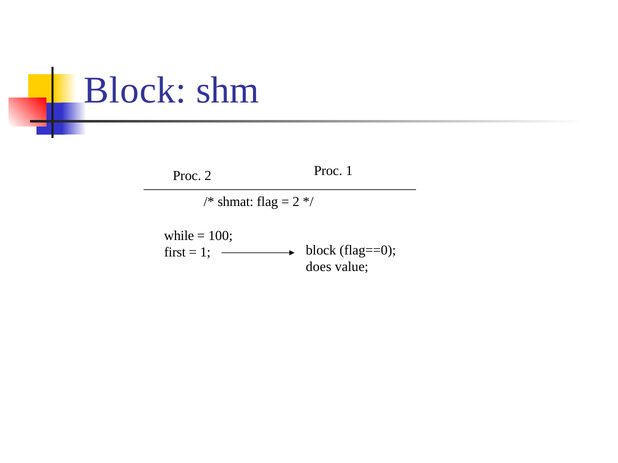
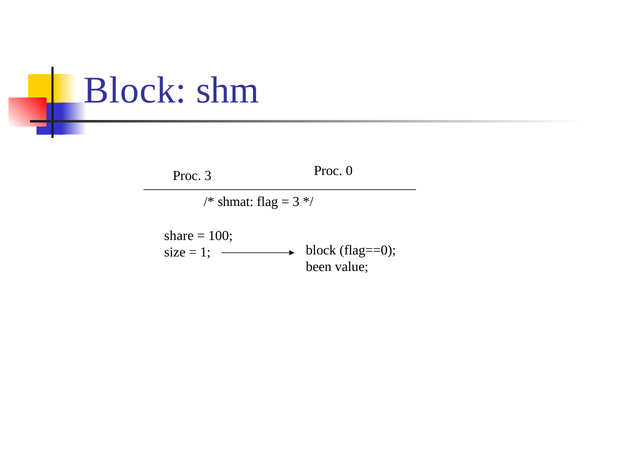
Proc 2: 2 -> 3 (208, 176)
Proc 1: 1 -> 0 (349, 171)
2: 2 -> 3 (296, 202)
while: while -> share (179, 236)
first: first -> size (175, 253)
does: does -> been (319, 267)
